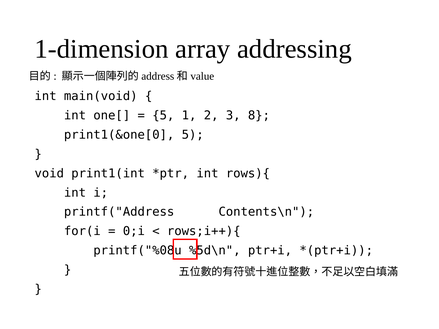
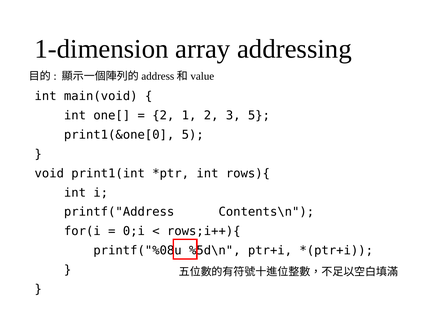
5: 5 -> 2 (163, 116)
3 8: 8 -> 5 (259, 116)
